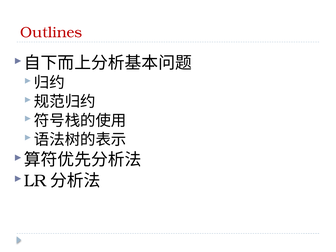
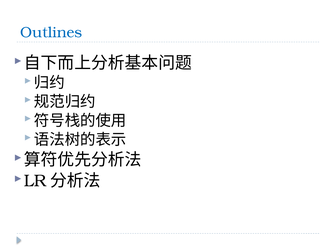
Outlines colour: red -> blue (51, 32)
